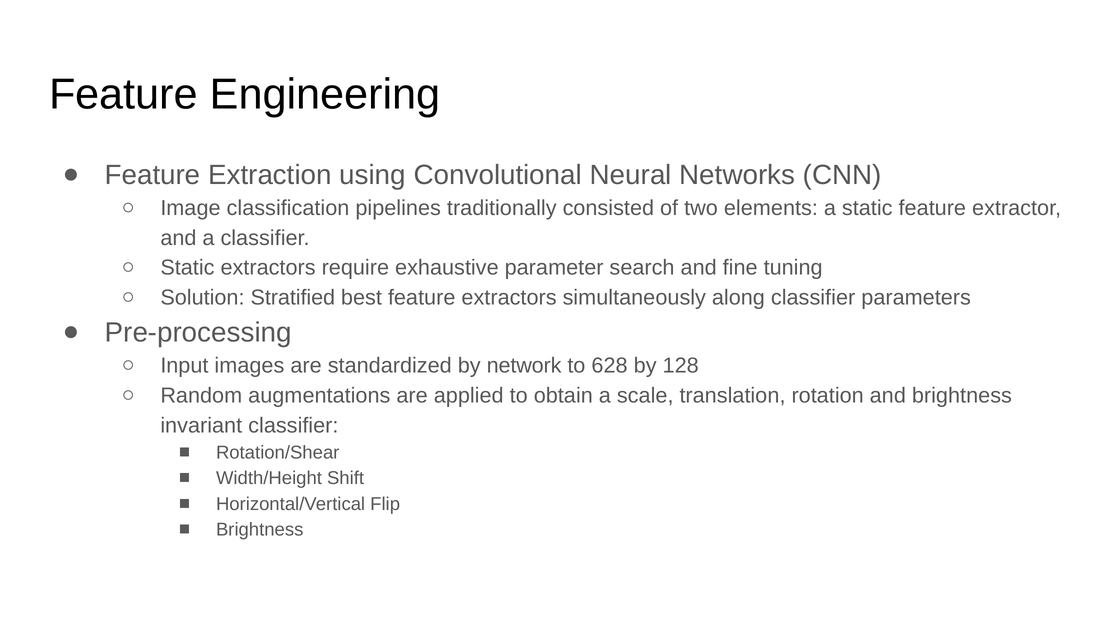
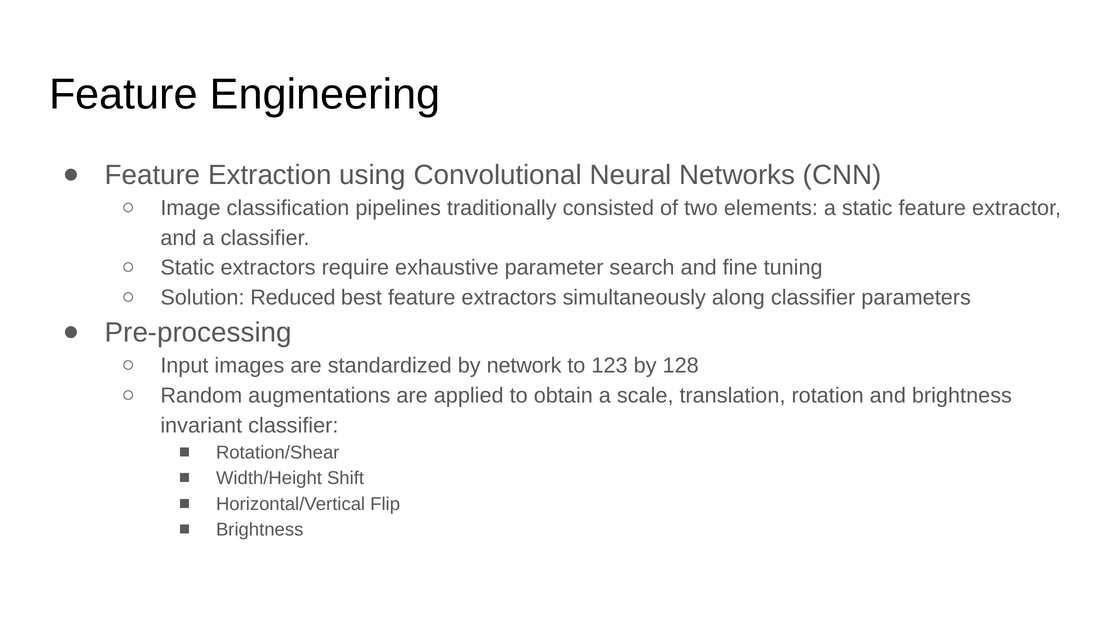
Stratified: Stratified -> Reduced (293, 298)
628: 628 -> 123 (610, 366)
